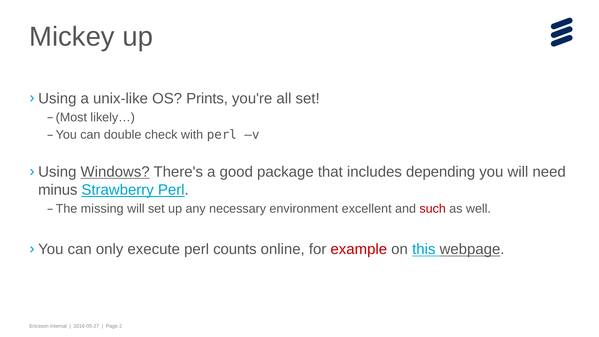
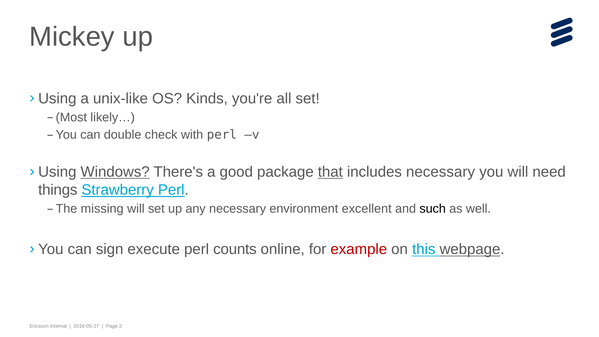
Prints: Prints -> Kinds (207, 98)
that underline: none -> present (330, 172)
includes depending: depending -> necessary (441, 172)
minus: minus -> things (58, 190)
such colour: red -> black (433, 209)
only: only -> sign (110, 249)
